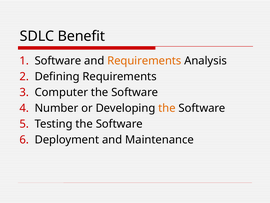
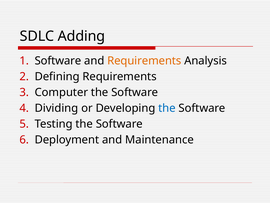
Benefit: Benefit -> Adding (81, 36)
Number: Number -> Dividing (56, 108)
the colour: orange -> blue (167, 108)
